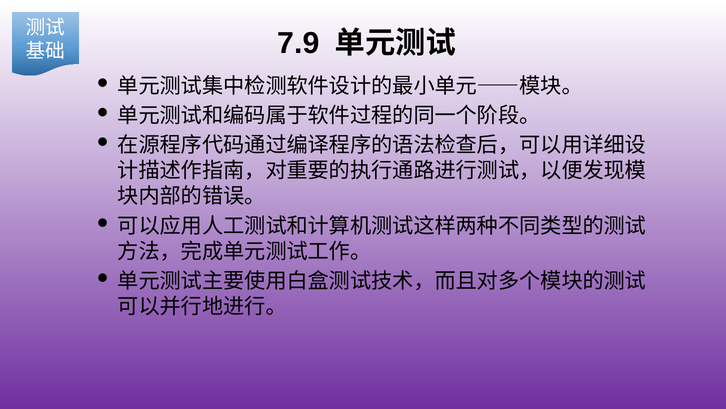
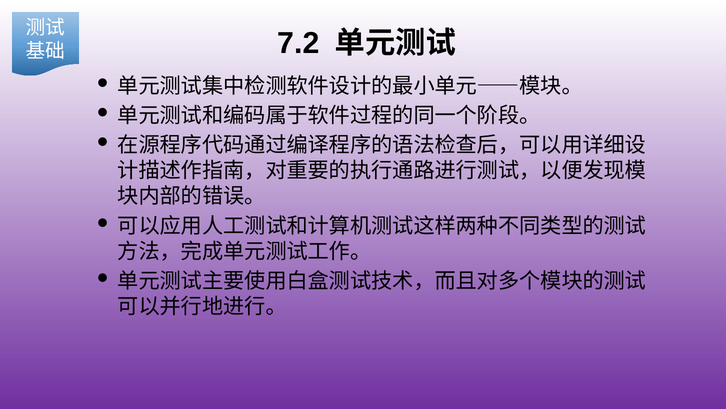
7.9: 7.9 -> 7.2 (298, 43)
